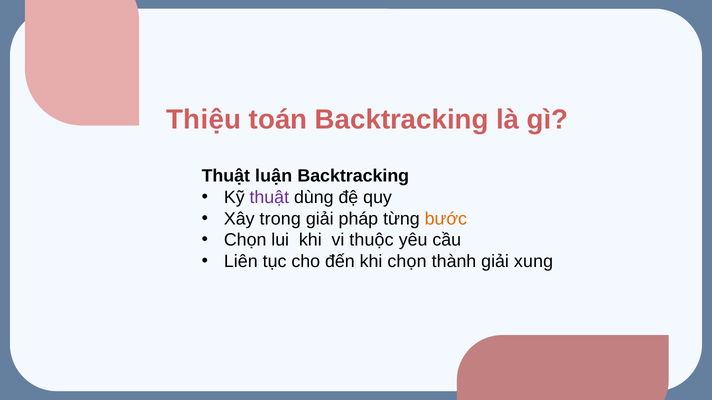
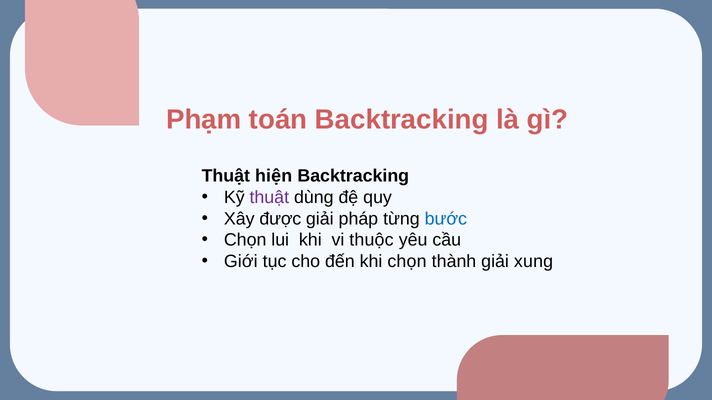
Thiệu: Thiệu -> Phạm (204, 120)
luận: luận -> hiện (274, 176)
trong: trong -> được (280, 219)
bước colour: orange -> blue (446, 219)
Liên: Liên -> Giới (241, 262)
